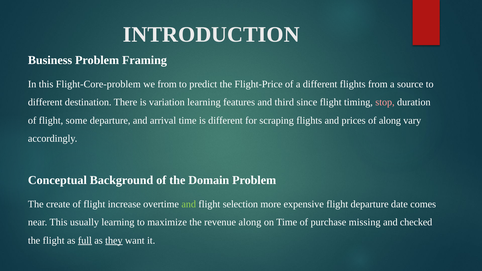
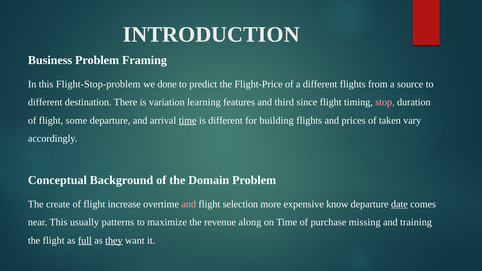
Flight-Core-problem: Flight-Core-problem -> Flight-Stop-problem (98, 84)
we from: from -> done (167, 84)
time underline: none -> present (188, 120)
scraping: scraping -> building (277, 120)
of along: along -> taken (390, 120)
and colour: light green -> pink (189, 204)
expensive flight: flight -> know (337, 204)
date underline: none -> present (399, 204)
usually learning: learning -> patterns (118, 222)
checked: checked -> training (416, 222)
